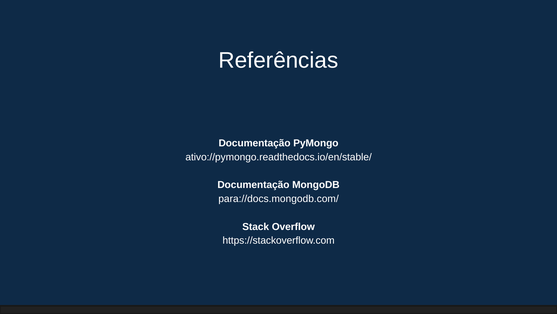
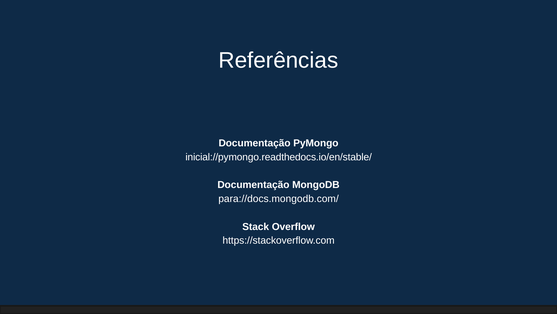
ativo://pymongo.readthedocs.io/en/stable/: ativo://pymongo.readthedocs.io/en/stable/ -> inicial://pymongo.readthedocs.io/en/stable/ (279, 157)
